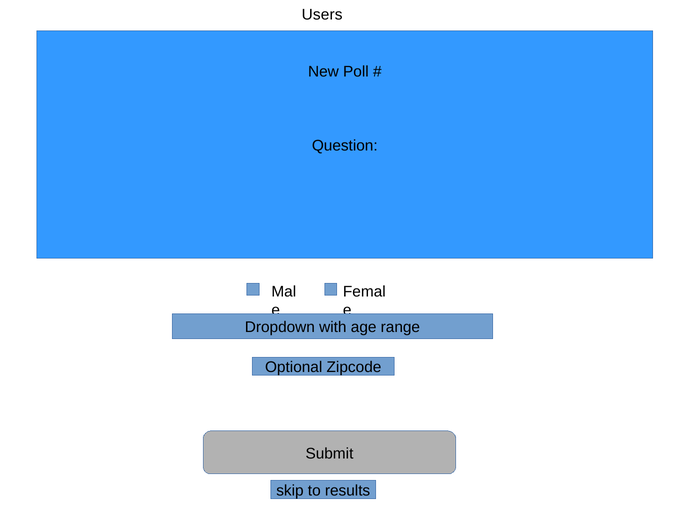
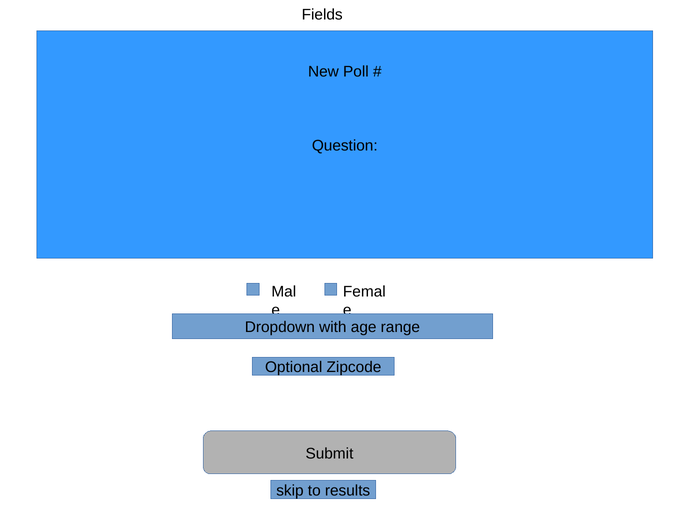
Users: Users -> Fields (322, 15)
